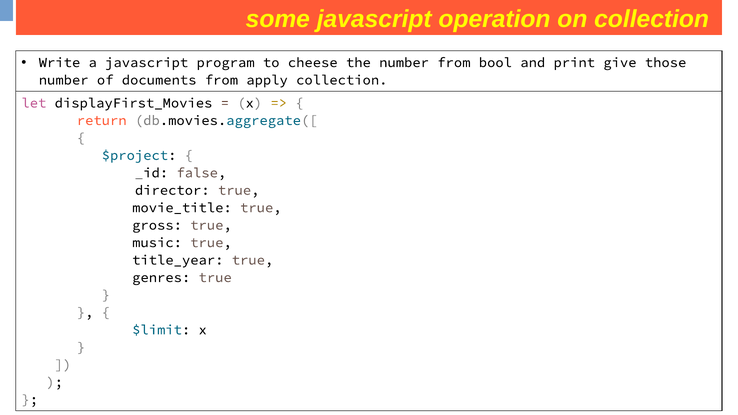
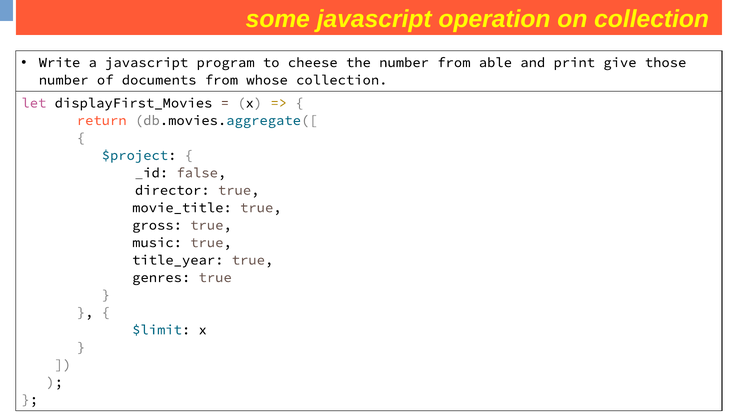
bool: bool -> able (495, 63)
apply: apply -> whose (267, 80)
